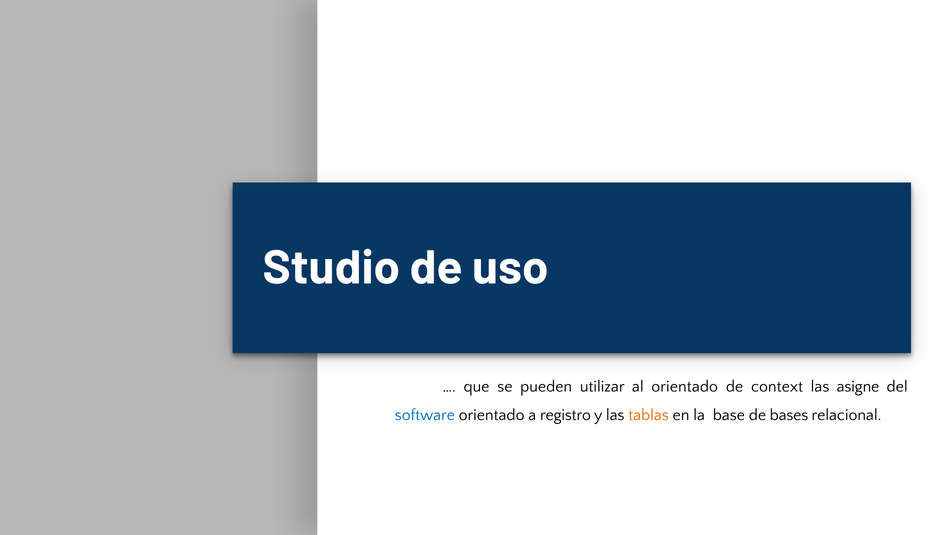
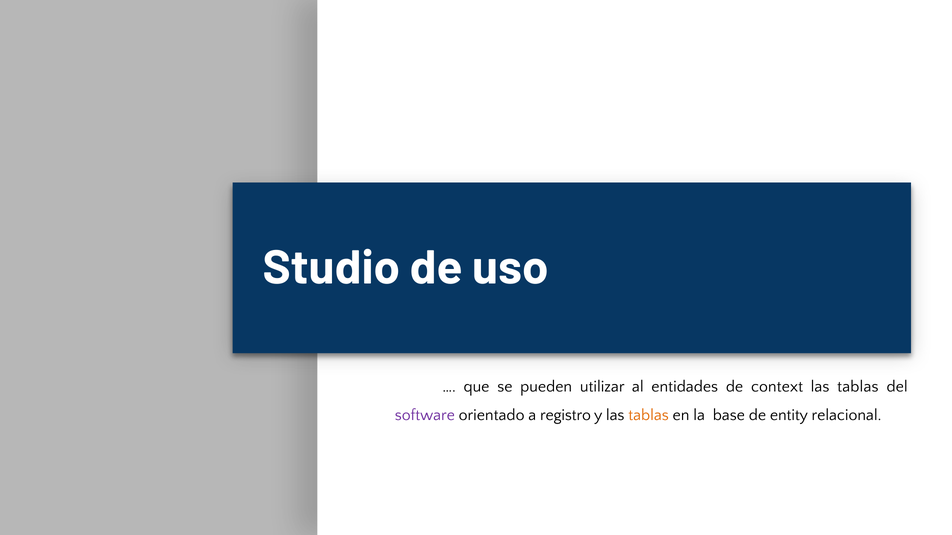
al orientado: orientado -> entidades (685, 387)
asigne: asigne -> tablas (858, 387)
software colour: blue -> purple (425, 416)
bases: bases -> entity (789, 416)
